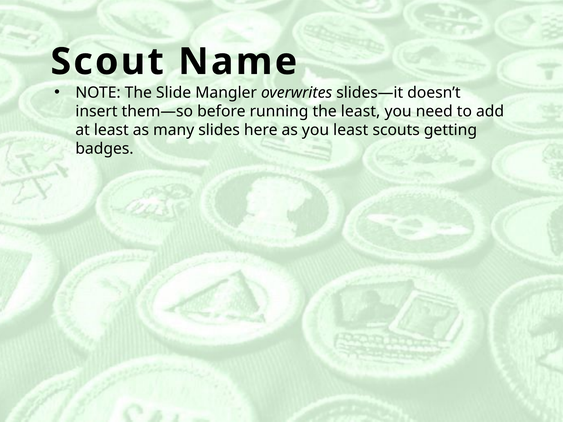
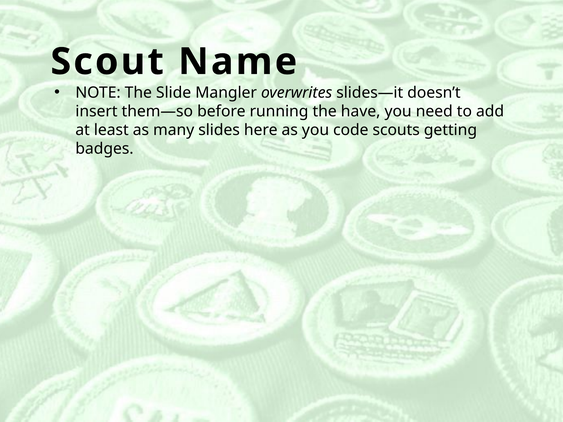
the least: least -> have (361, 111)
you least: least -> code (351, 130)
